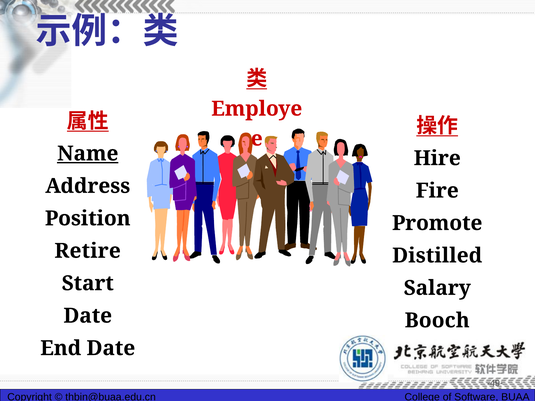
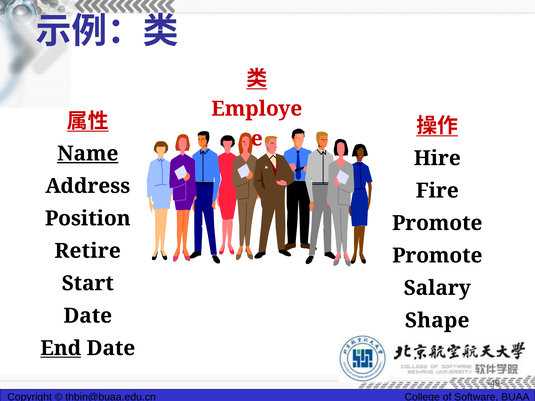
Distilled: Distilled -> Promote (437, 256)
Booch: Booch -> Shape (437, 321)
End underline: none -> present (61, 348)
